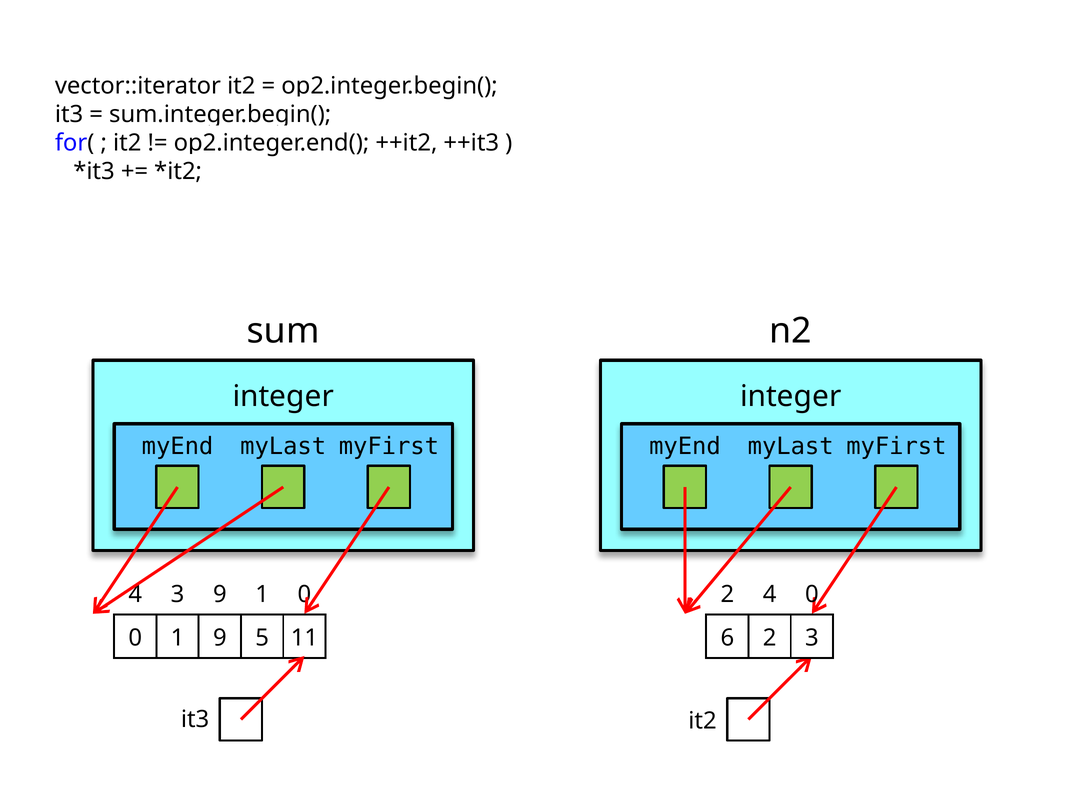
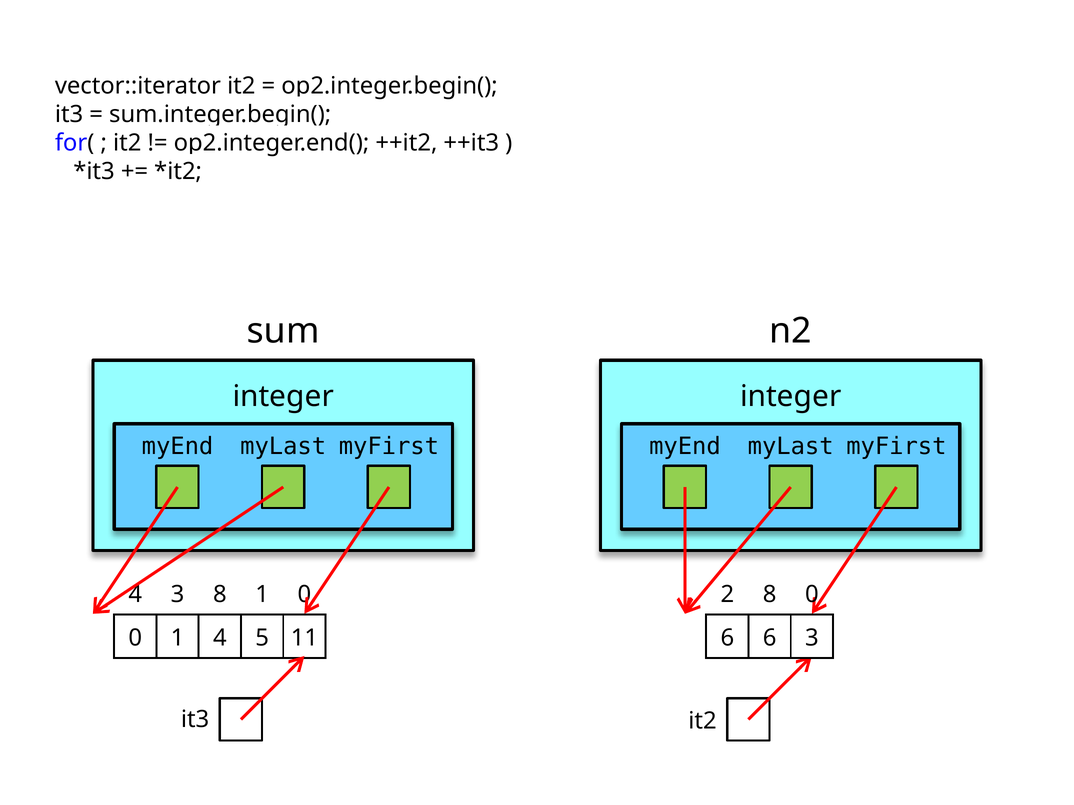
3 9: 9 -> 8 (220, 595)
2 4: 4 -> 8 (770, 595)
1 9: 9 -> 4 (220, 638)
6 2: 2 -> 6 (770, 638)
